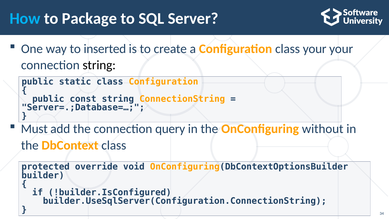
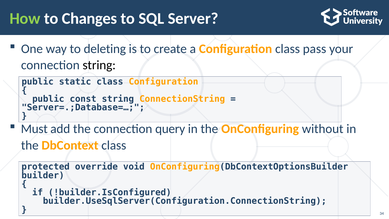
How colour: light blue -> light green (25, 18)
Package: Package -> Changes (90, 18)
inserted: inserted -> deleting (105, 49)
class your: your -> pass (315, 49)
